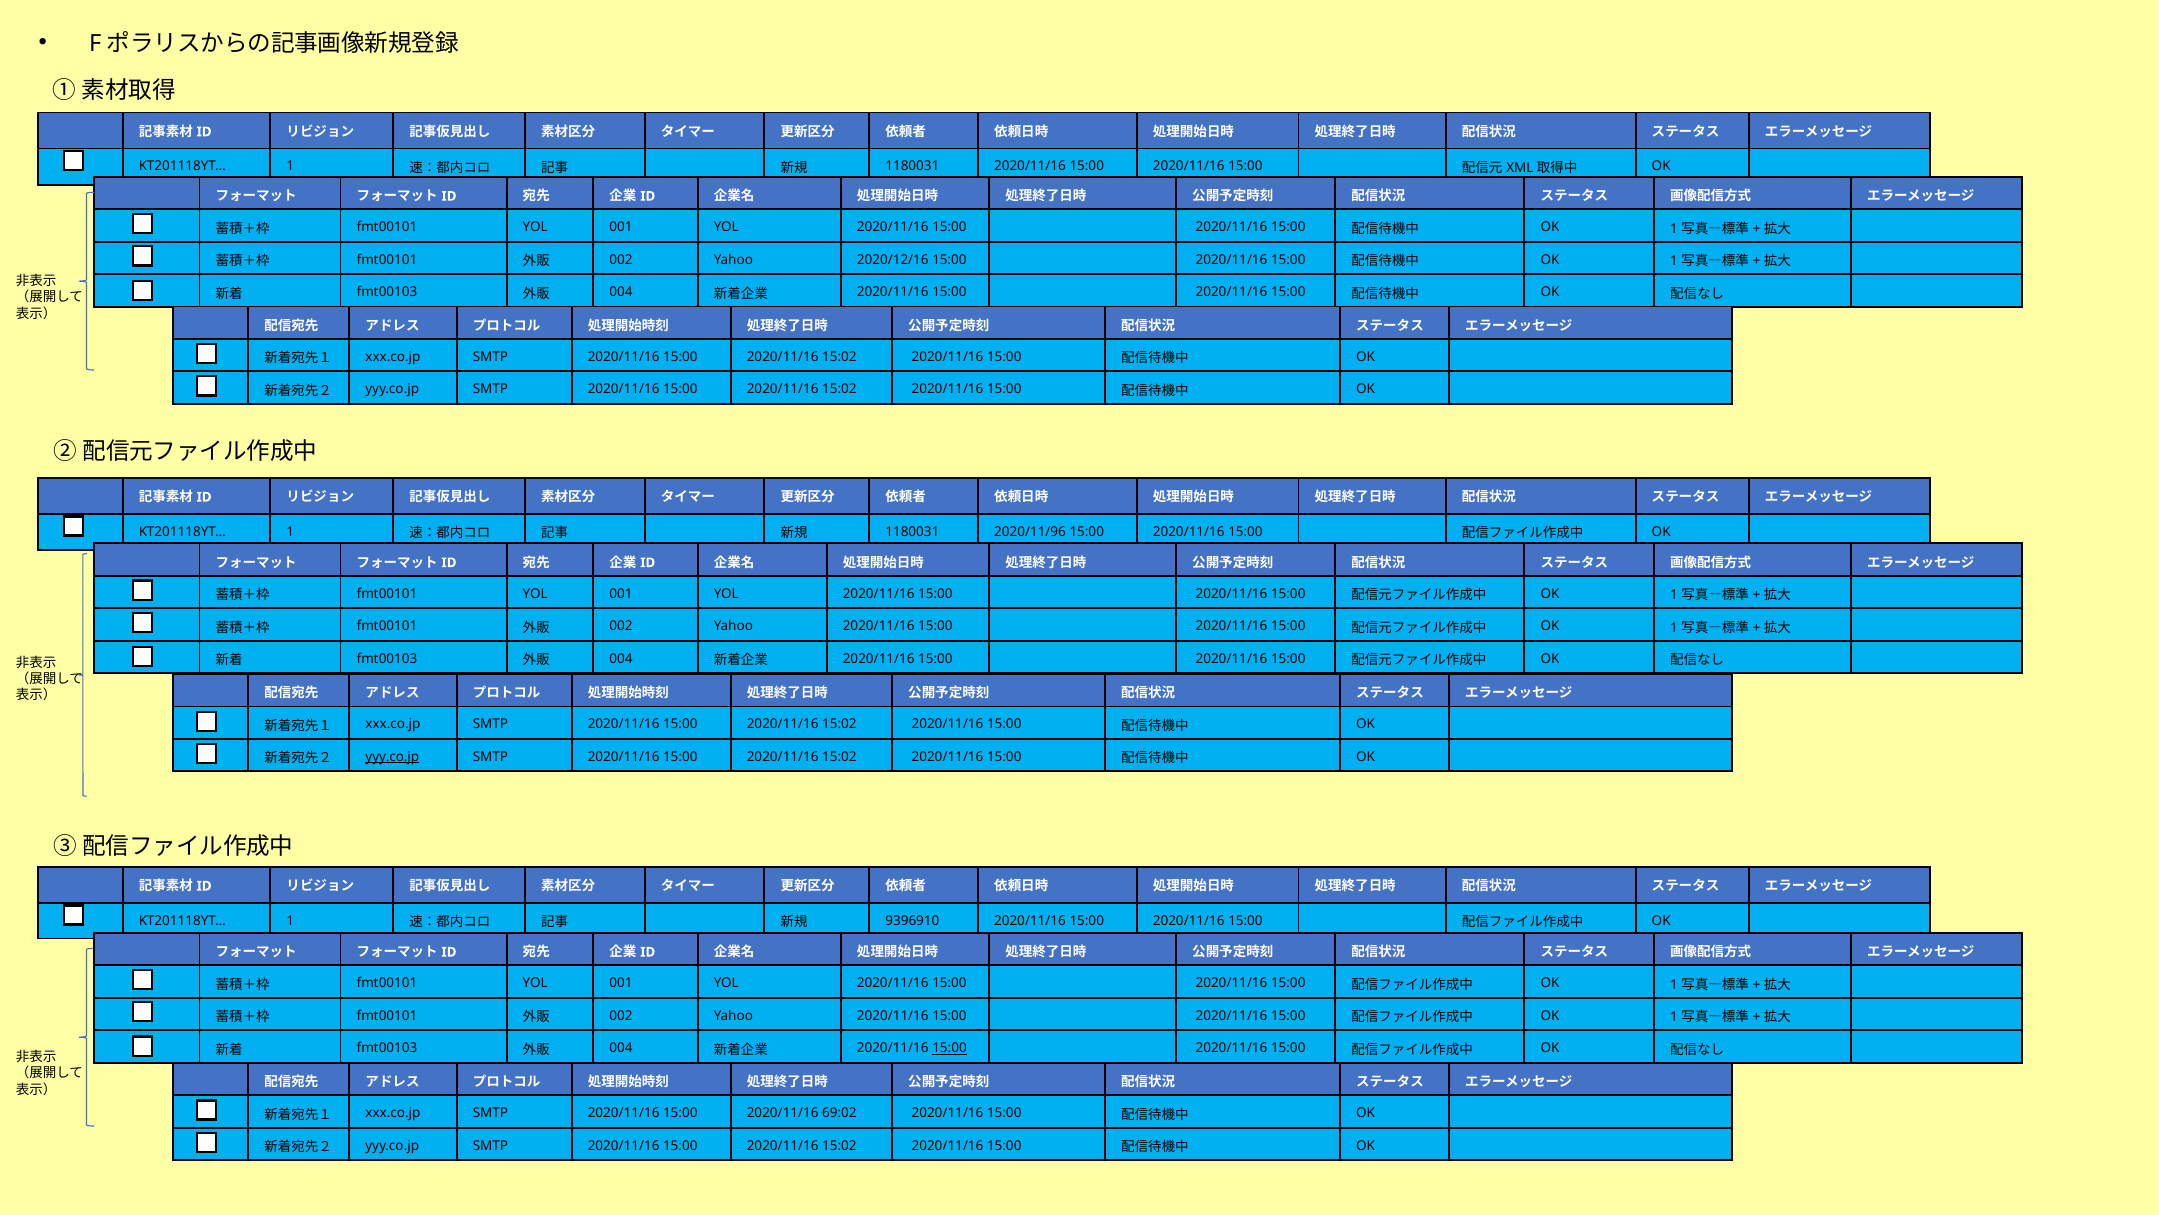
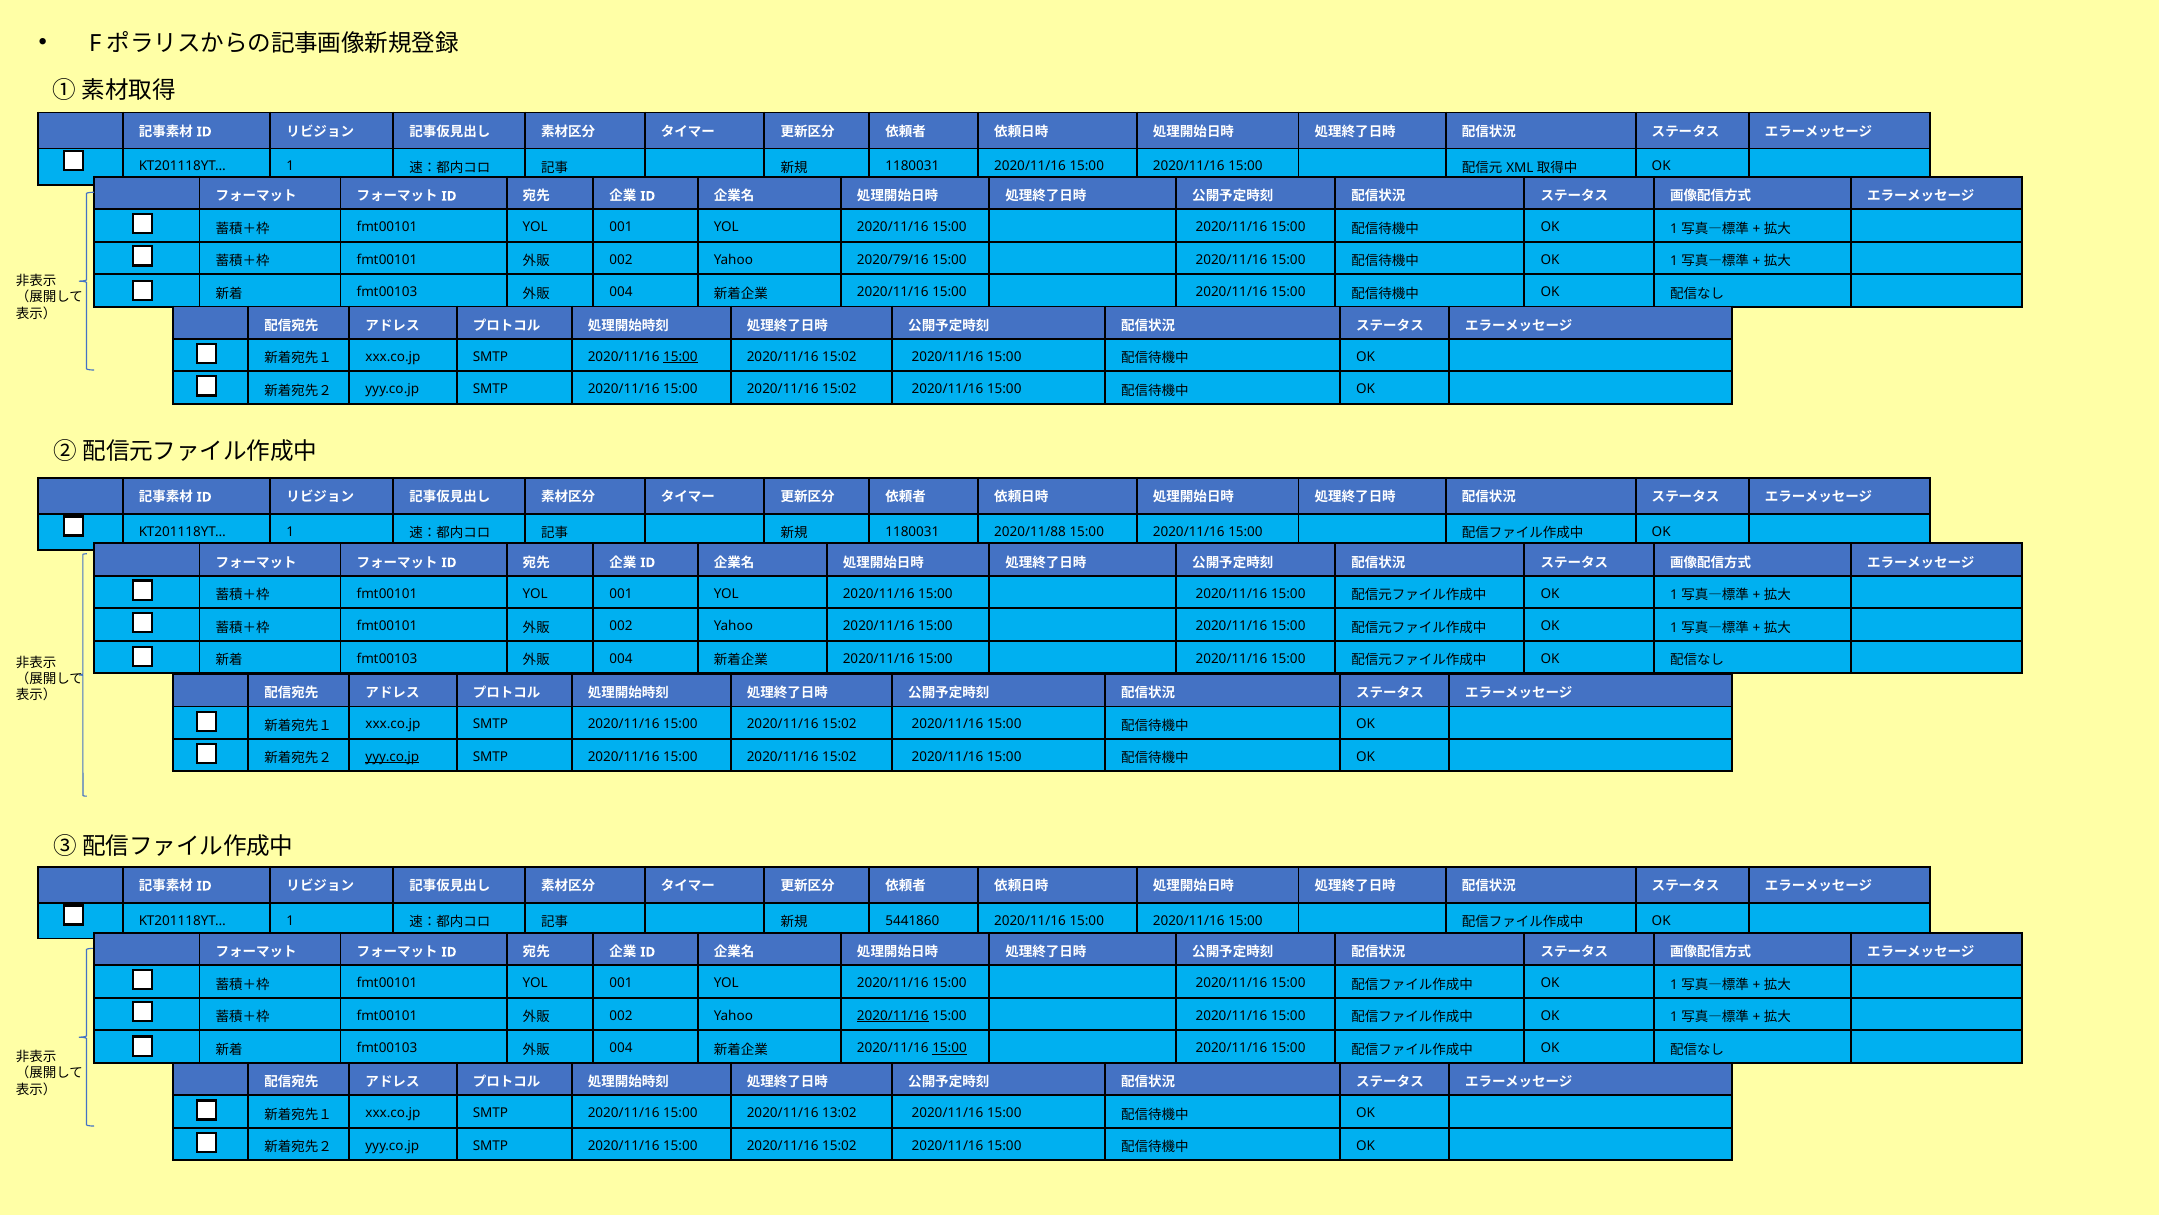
2020/12/16: 2020/12/16 -> 2020/79/16 (893, 260)
15:00 underline: none -> present (680, 357)
2020/11/96: 2020/11/96 -> 2020/11/88 (1030, 532)
9396910: 9396910 -> 5441860 (912, 920)
2020/11/16 underline: none -> present (893, 1015)
69:02: 69:02 -> 13:02 (839, 1113)
